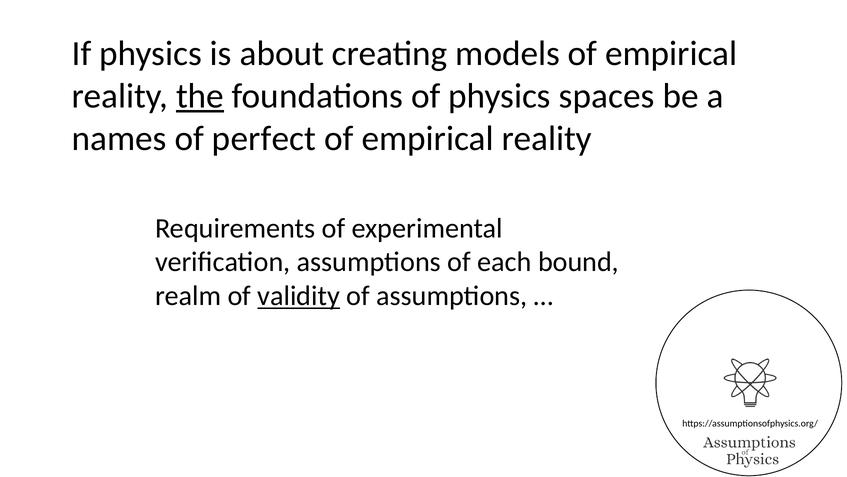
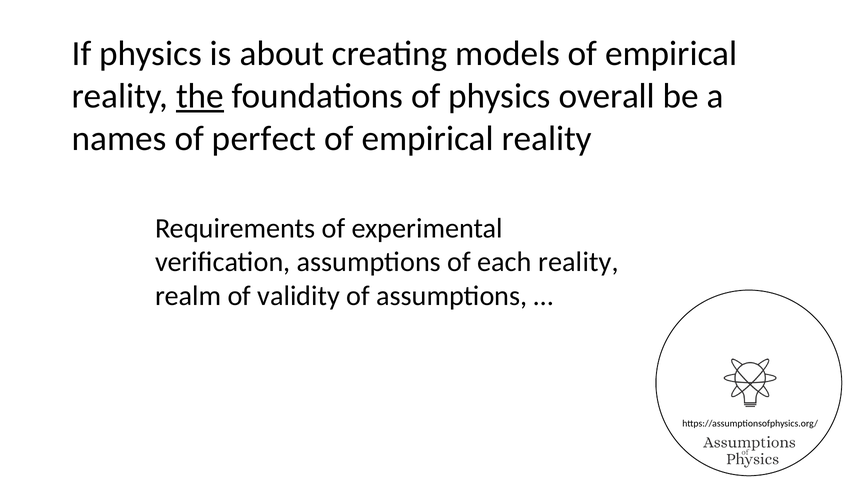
spaces: spaces -> overall (607, 96)
each bound: bound -> reality (578, 262)
validity underline: present -> none (299, 296)
